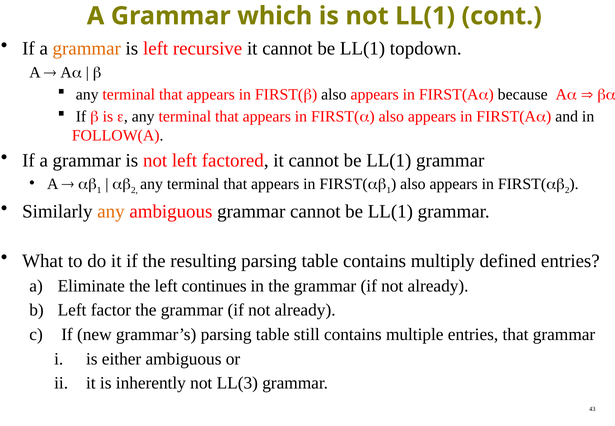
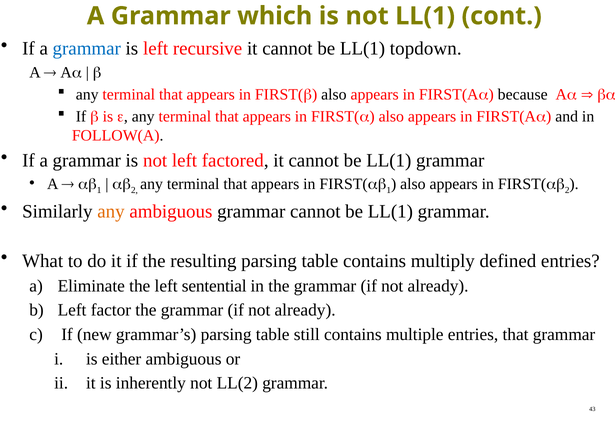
grammar colour: orange -> blue (87, 49)
continues: continues -> sentential (214, 286)
LL(3: LL(3 -> LL(2 (237, 383)
